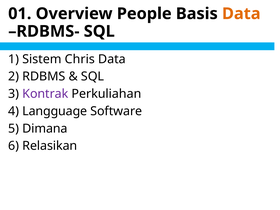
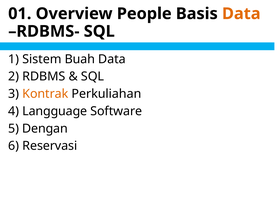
Chris: Chris -> Buah (80, 59)
Kontrak colour: purple -> orange (45, 94)
Dimana: Dimana -> Dengan (45, 128)
Relasikan: Relasikan -> Reservasi (50, 146)
